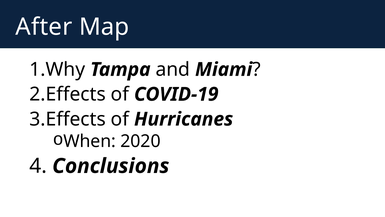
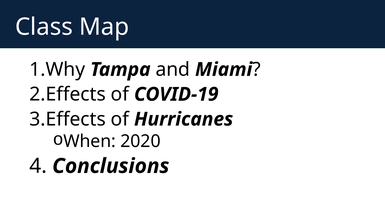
After: After -> Class (44, 27)
